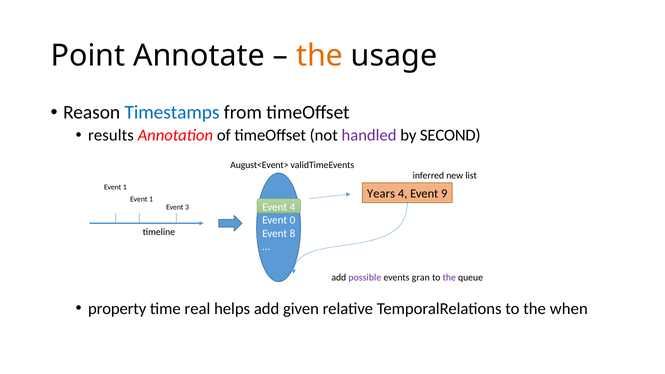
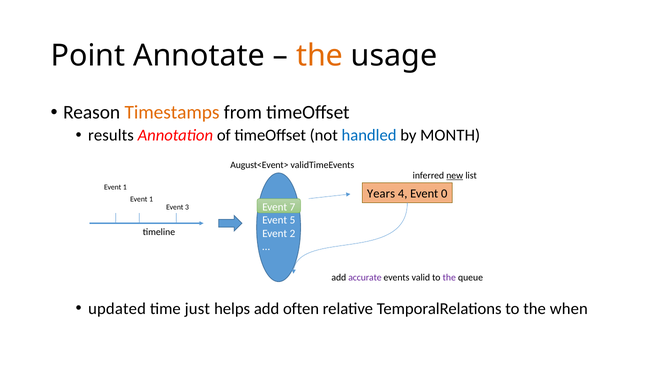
Timestamps colour: blue -> orange (172, 112)
handled colour: purple -> blue (369, 135)
SECOND: SECOND -> MONTH (450, 135)
new underline: none -> present (455, 176)
9: 9 -> 0 (444, 194)
Event 4: 4 -> 7 (292, 207)
0: 0 -> 5 (292, 220)
8: 8 -> 2 (292, 234)
possible: possible -> accurate (365, 277)
gran: gran -> valid (421, 277)
property: property -> updated (117, 309)
real: real -> just (197, 309)
given: given -> often (301, 309)
